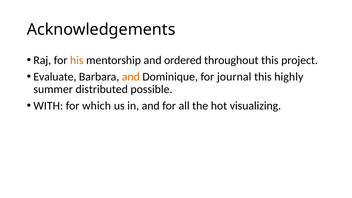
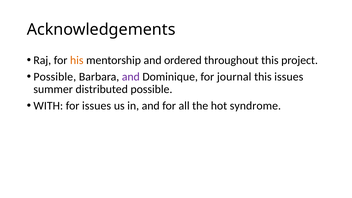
Evaluate: Evaluate -> Possible (55, 77)
and colour: orange -> purple (131, 77)
this highly: highly -> issues (289, 77)
for which: which -> issues (97, 106)
visualizing: visualizing -> syndrome (255, 106)
